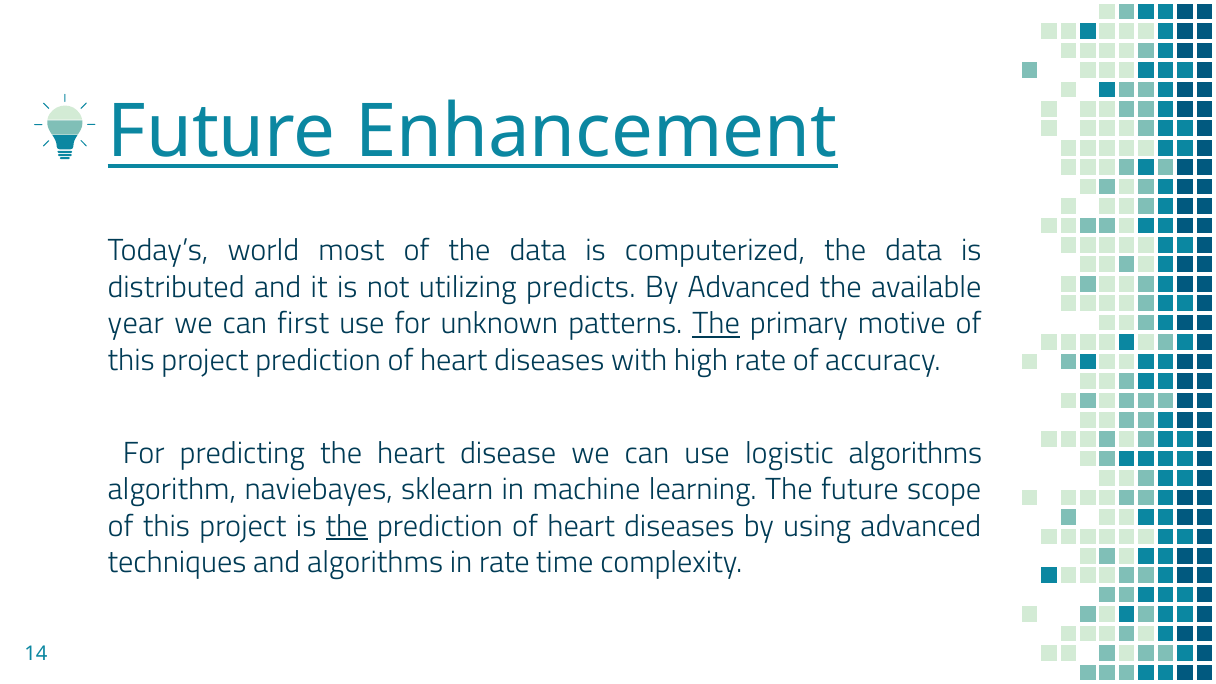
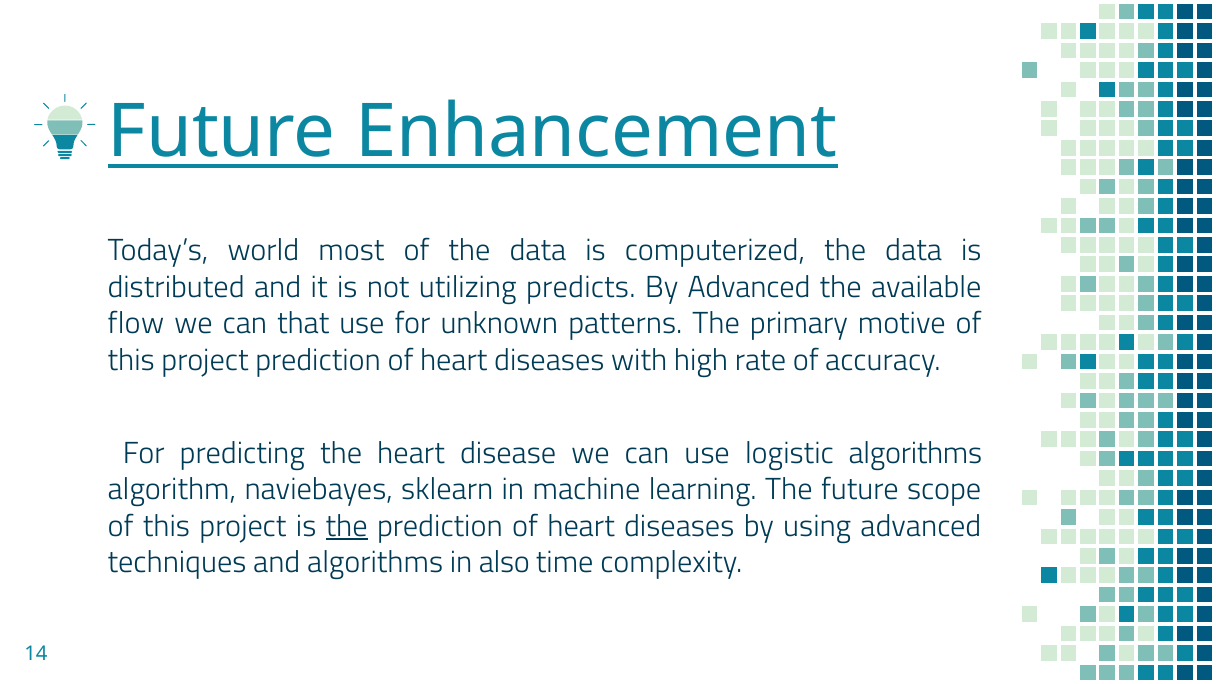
year: year -> flow (136, 324)
first: first -> that (303, 324)
The underline: present -> none (716, 324)
in rate: rate -> also (504, 563)
